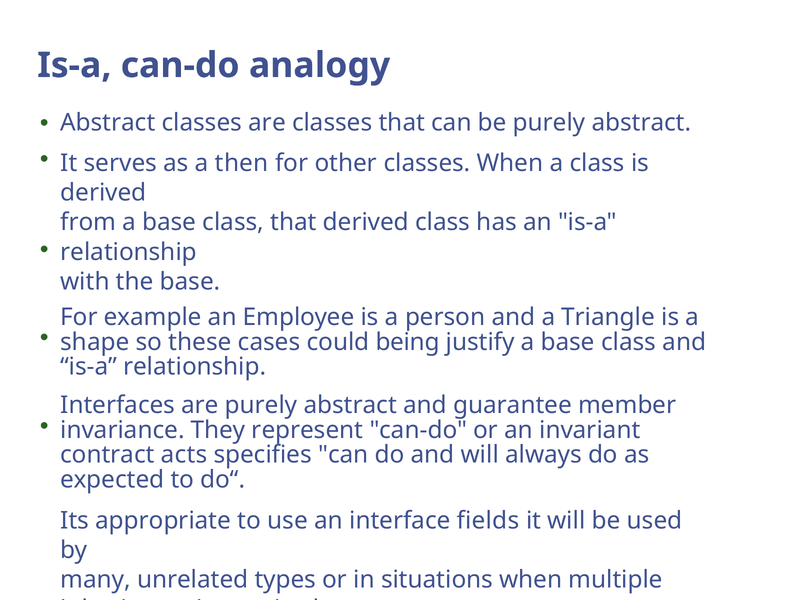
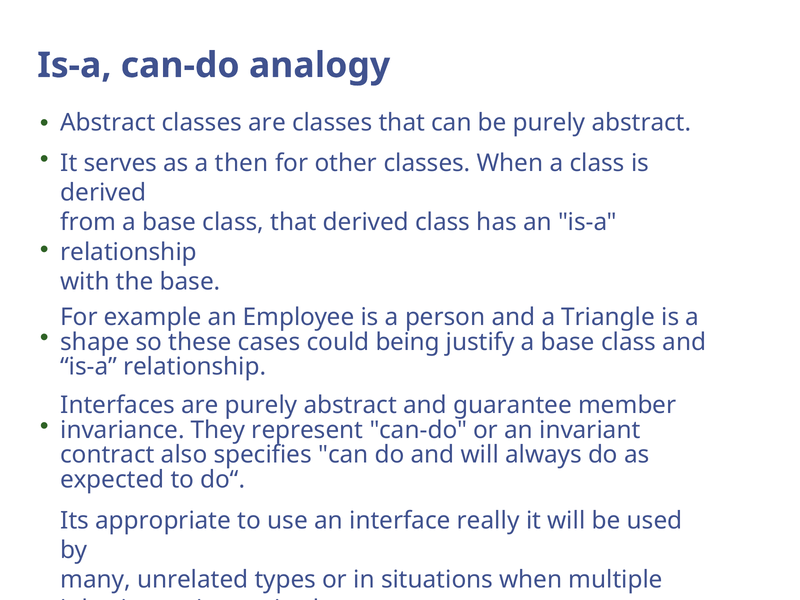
acts: acts -> also (184, 455)
fields: fields -> really (488, 521)
